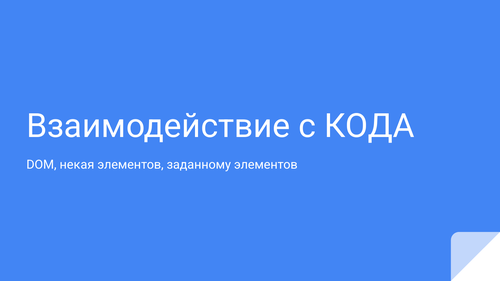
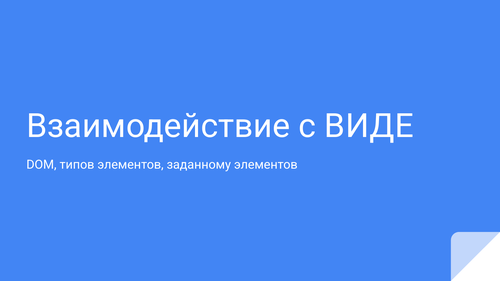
КОДА: КОДА -> ВИДЕ (369, 126)
некая: некая -> типов (77, 165)
